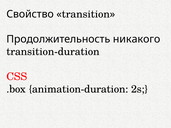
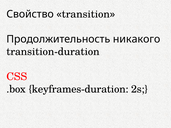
animation-duration: animation-duration -> keyframes-duration (78, 89)
